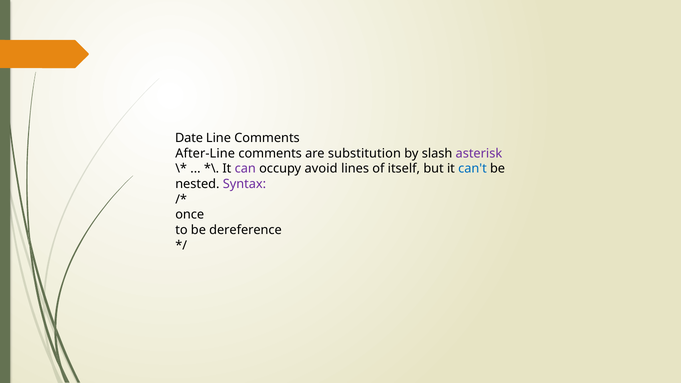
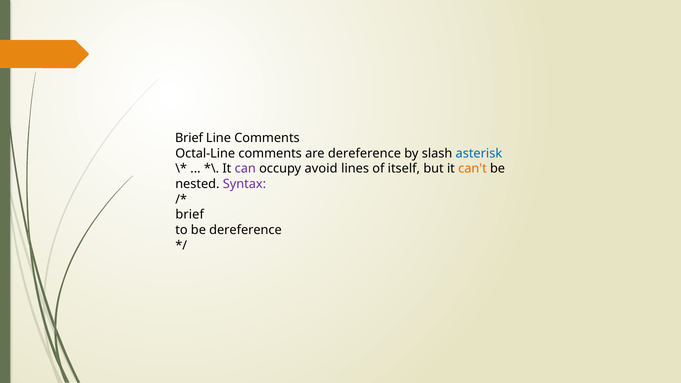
Date: Date -> Brief (189, 138)
After-Line: After-Line -> Octal-Line (205, 153)
are substitution: substitution -> dereference (364, 153)
asterisk colour: purple -> blue (479, 153)
can't colour: blue -> orange (472, 169)
once: once -> brief (190, 215)
